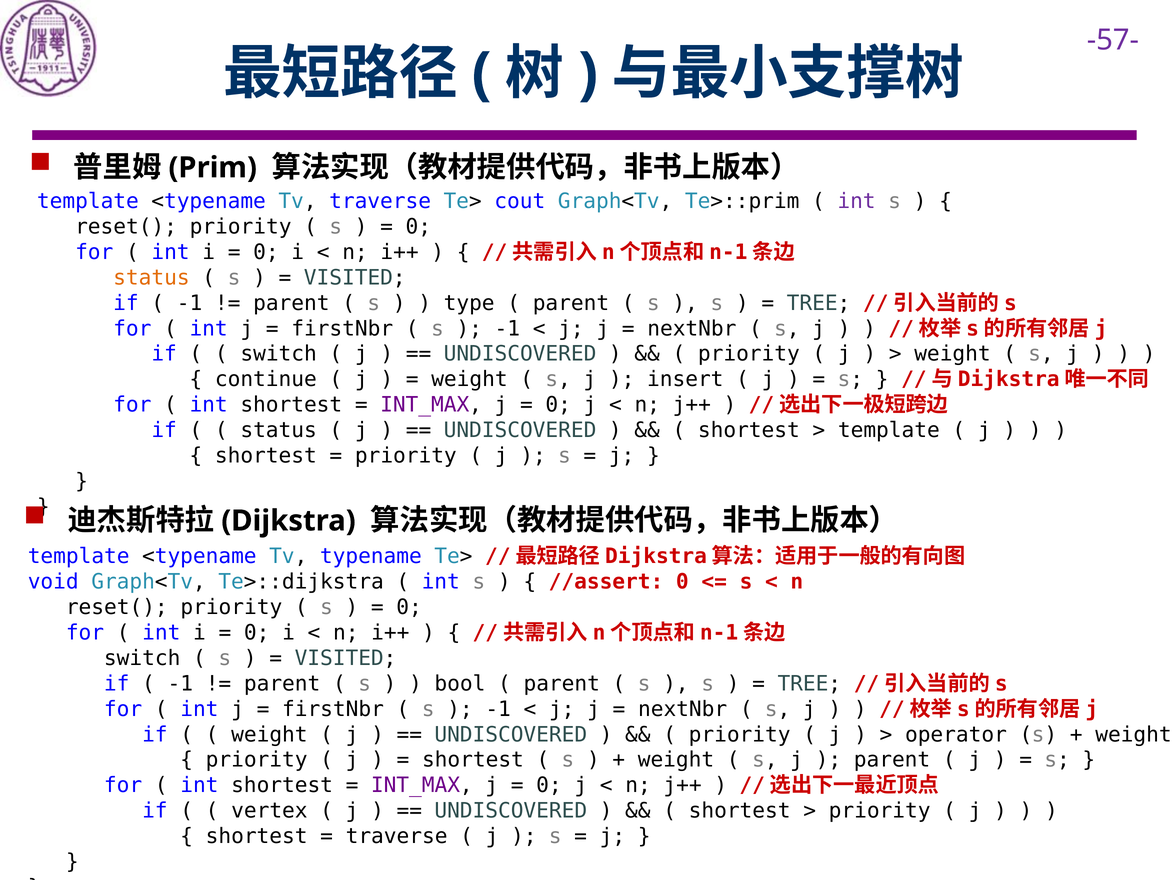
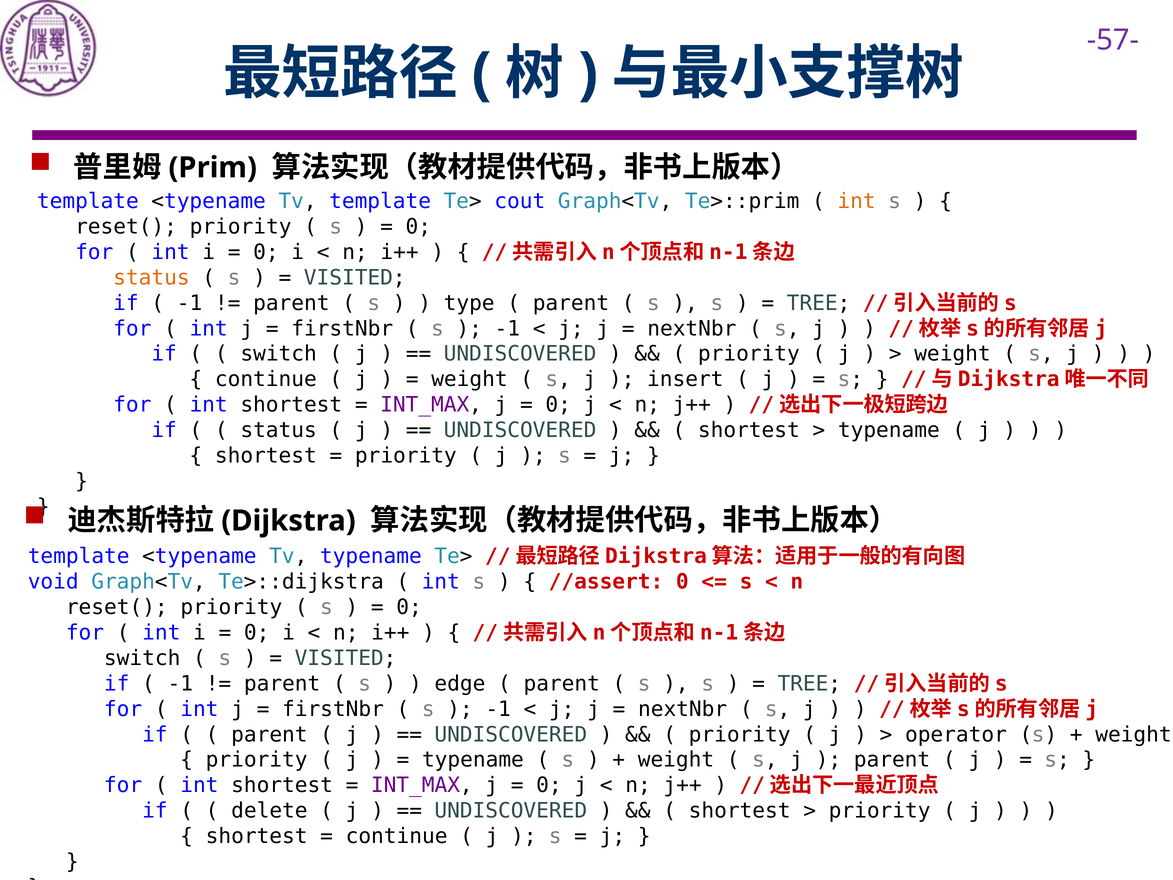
Tv traverse: traverse -> template (380, 201)
int colour: purple -> orange (857, 201)
template: template -> typename (889, 430)
bool: bool -> edge (460, 683)
weight: weight -> parent (269, 734)
shortest: shortest -> typename (473, 760)
vertex: vertex -> delete (269, 811)
traverse: traverse -> continue (397, 836)
